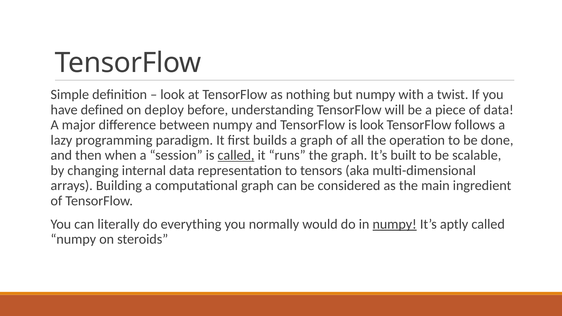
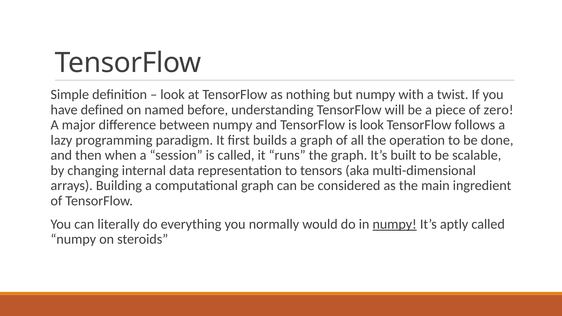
deploy: deploy -> named (164, 110)
of data: data -> zero (499, 110)
called underline: present -> none (236, 155)
